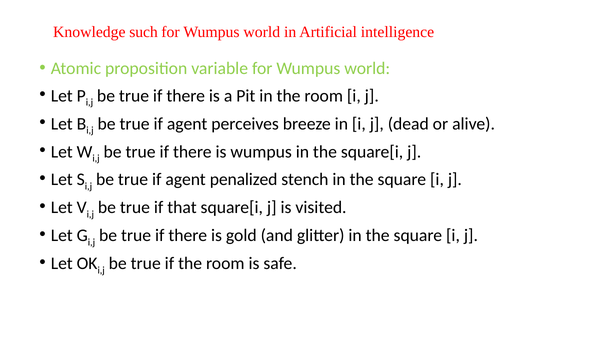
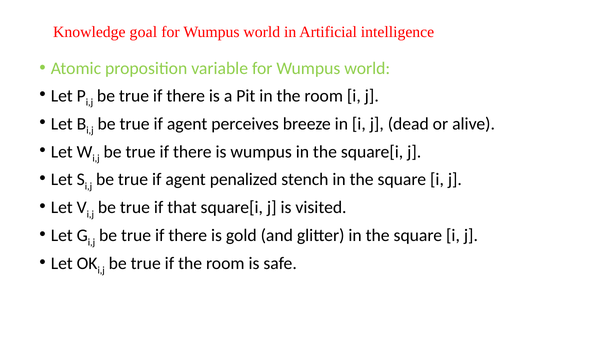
such: such -> goal (143, 32)
